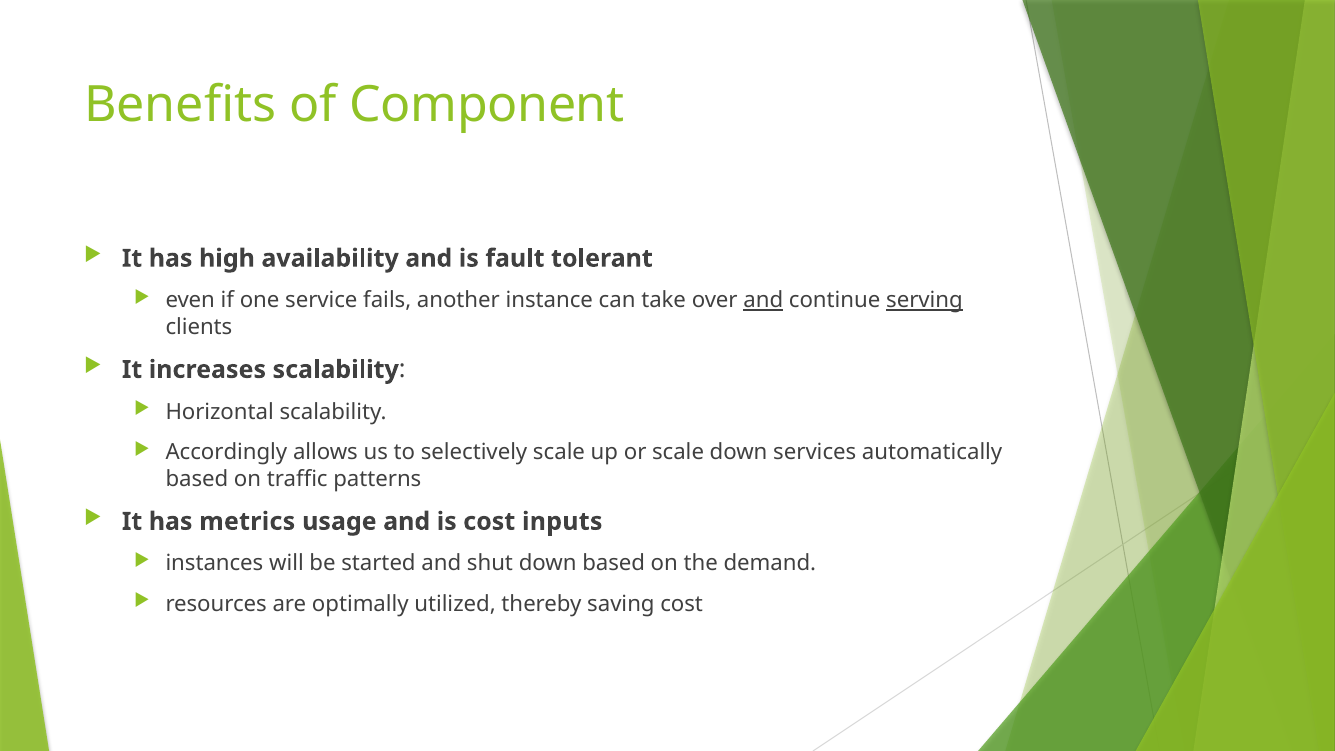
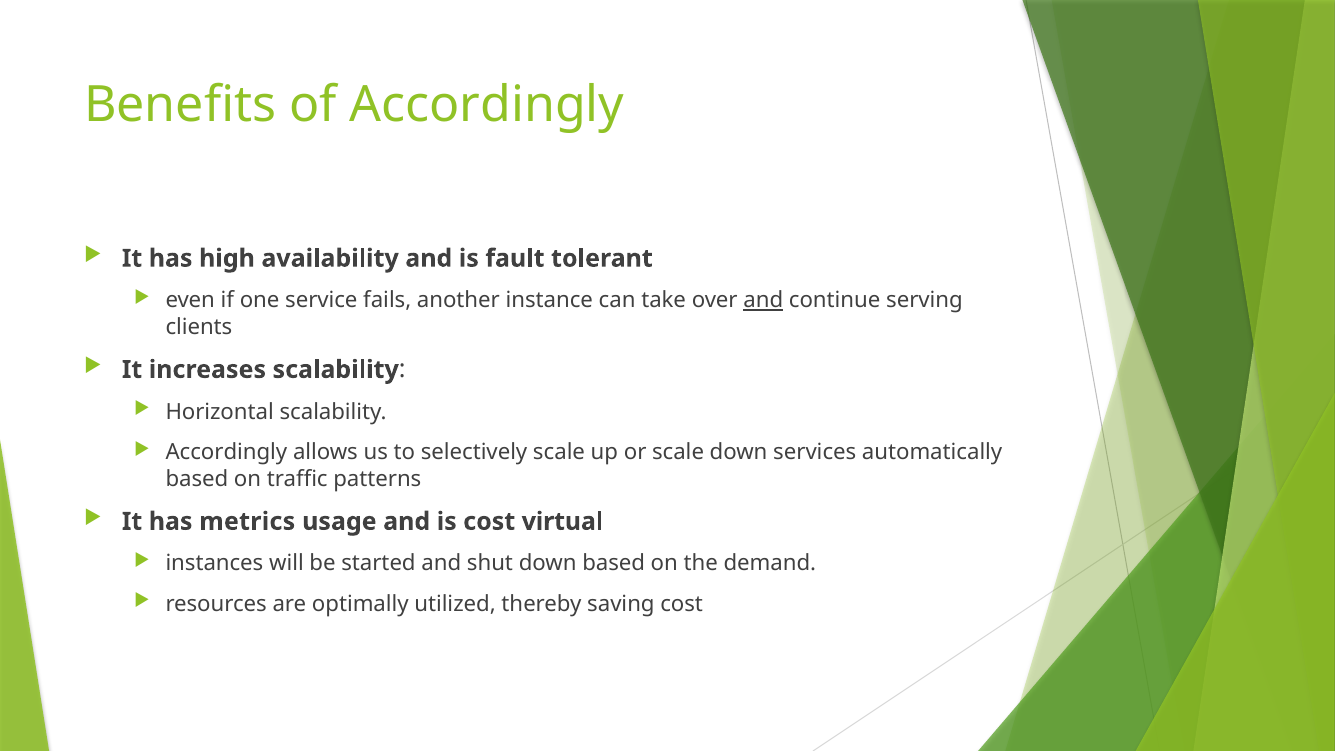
of Component: Component -> Accordingly (487, 105)
serving underline: present -> none (924, 300)
inputs: inputs -> virtual (562, 521)
